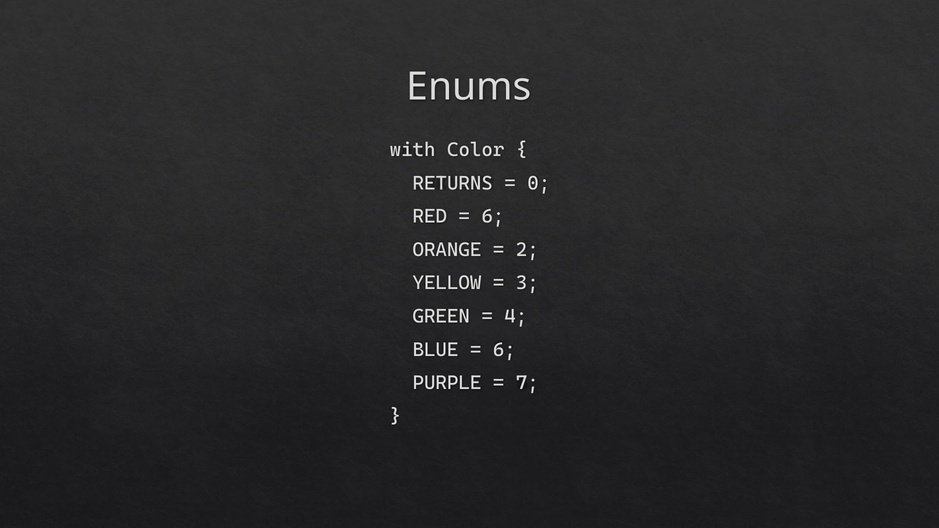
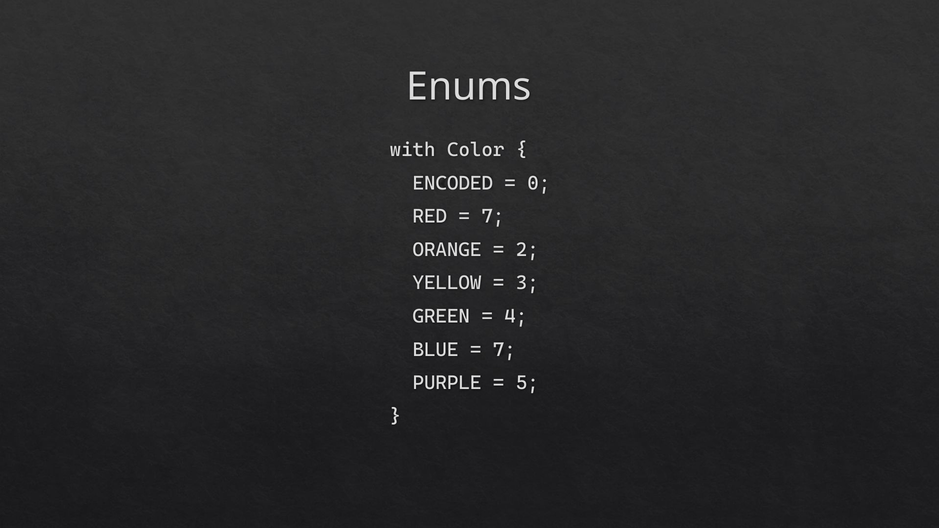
RETURNS: RETURNS -> ENCODED (453, 183)
6: 6 -> 7 (493, 217)
6: 6 -> 7 (504, 350)
7: 7 -> 5 (527, 383)
